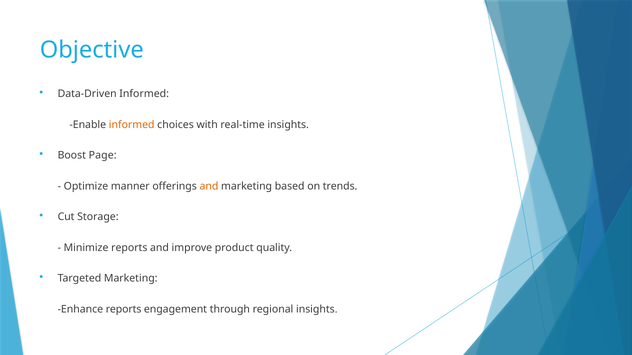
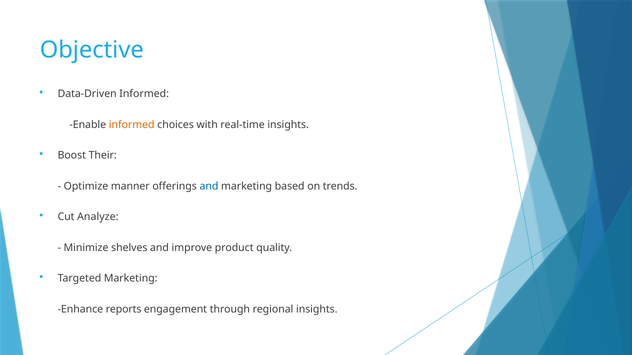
Page: Page -> Their (103, 156)
and colour: orange -> blue (209, 186)
Storage: Storage -> Analyze (98, 217)
Minimize reports: reports -> shelves (129, 248)
